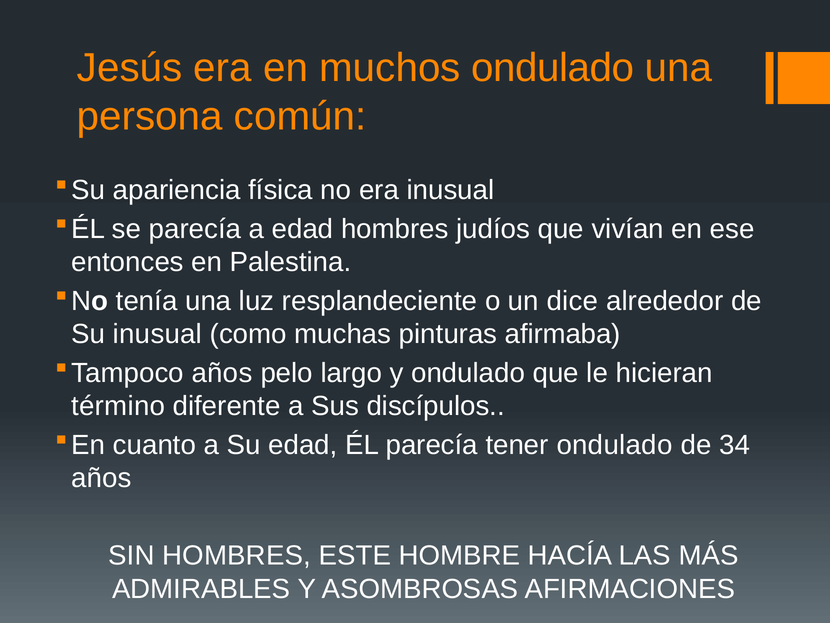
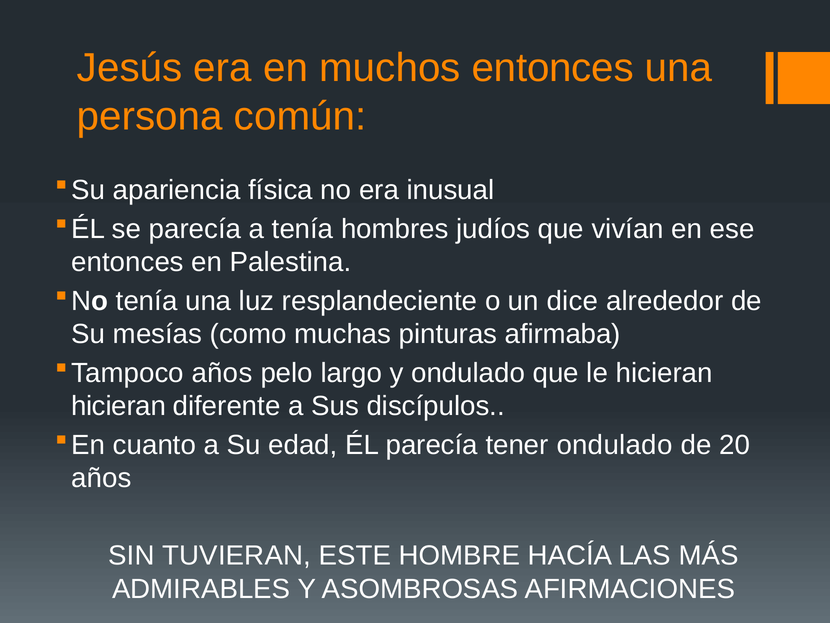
muchos ondulado: ondulado -> entonces (553, 68)
a edad: edad -> tenía (303, 229)
Su inusual: inusual -> mesías (158, 334)
término: término -> hicieran (118, 406)
34: 34 -> 20 (735, 445)
SIN HOMBRES: HOMBRES -> TUVIERAN (237, 555)
